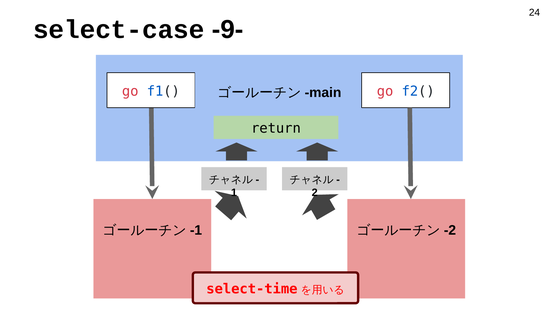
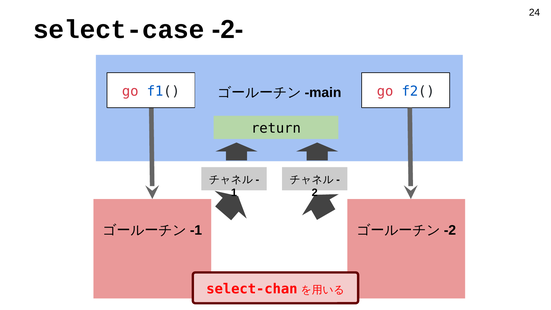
-9-: -9- -> -2- (228, 30)
select-time: select-time -> select-chan (252, 289)
